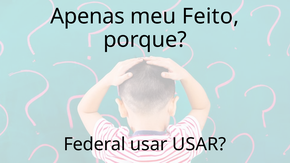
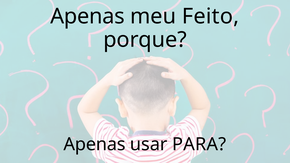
Federal: Federal -> Apenas (95, 144)
usar USAR: USAR -> PARA (199, 144)
